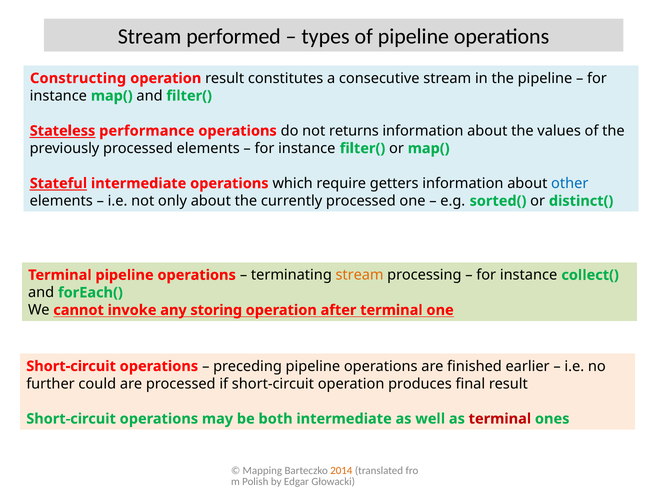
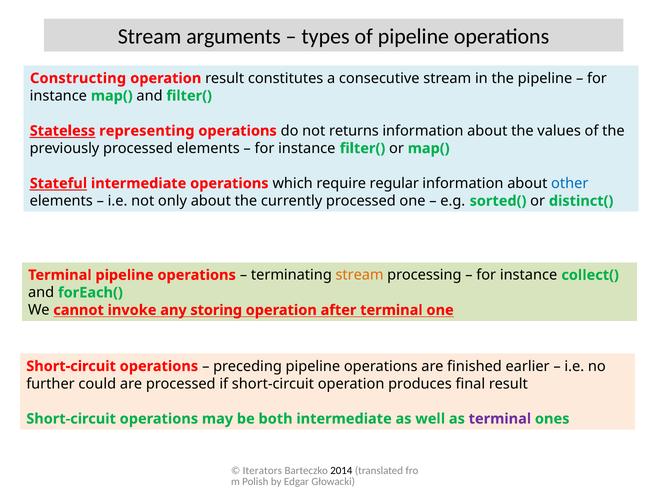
performed: performed -> arguments (233, 37)
performance: performance -> representing (147, 131)
getters: getters -> regular (394, 183)
terminal colour: red -> purple (500, 419)
Mapping: Mapping -> Iterators (262, 470)
2014 colour: orange -> black (341, 470)
